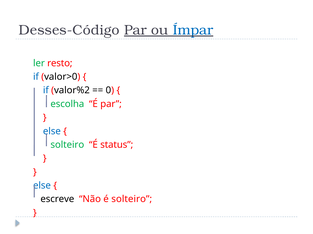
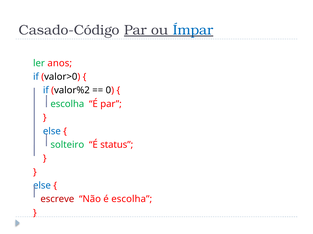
Desses-Código: Desses-Código -> Casado-Código (69, 30)
resto: resto -> anos (60, 63)
escreve colour: black -> red (57, 200)
é solteiro: solteiro -> escolha (132, 200)
